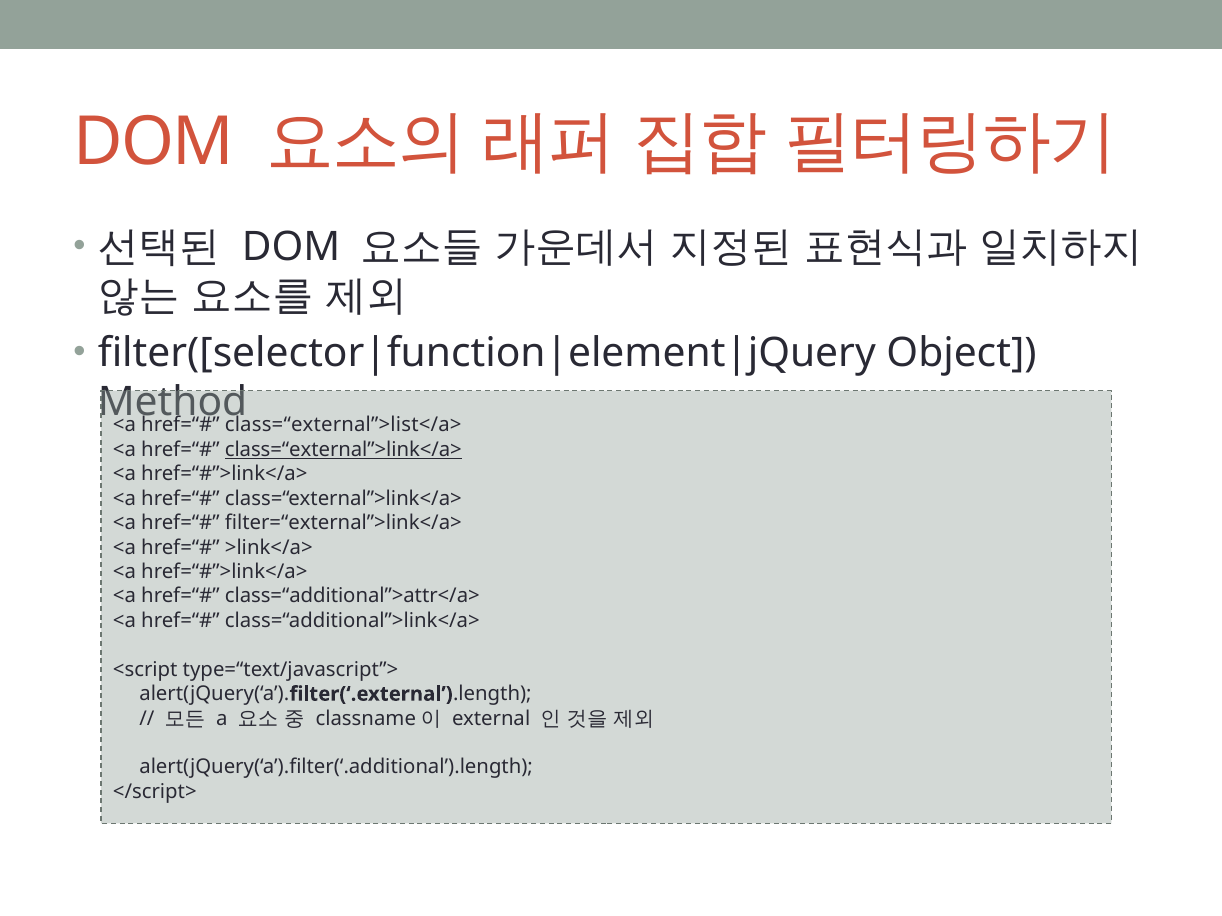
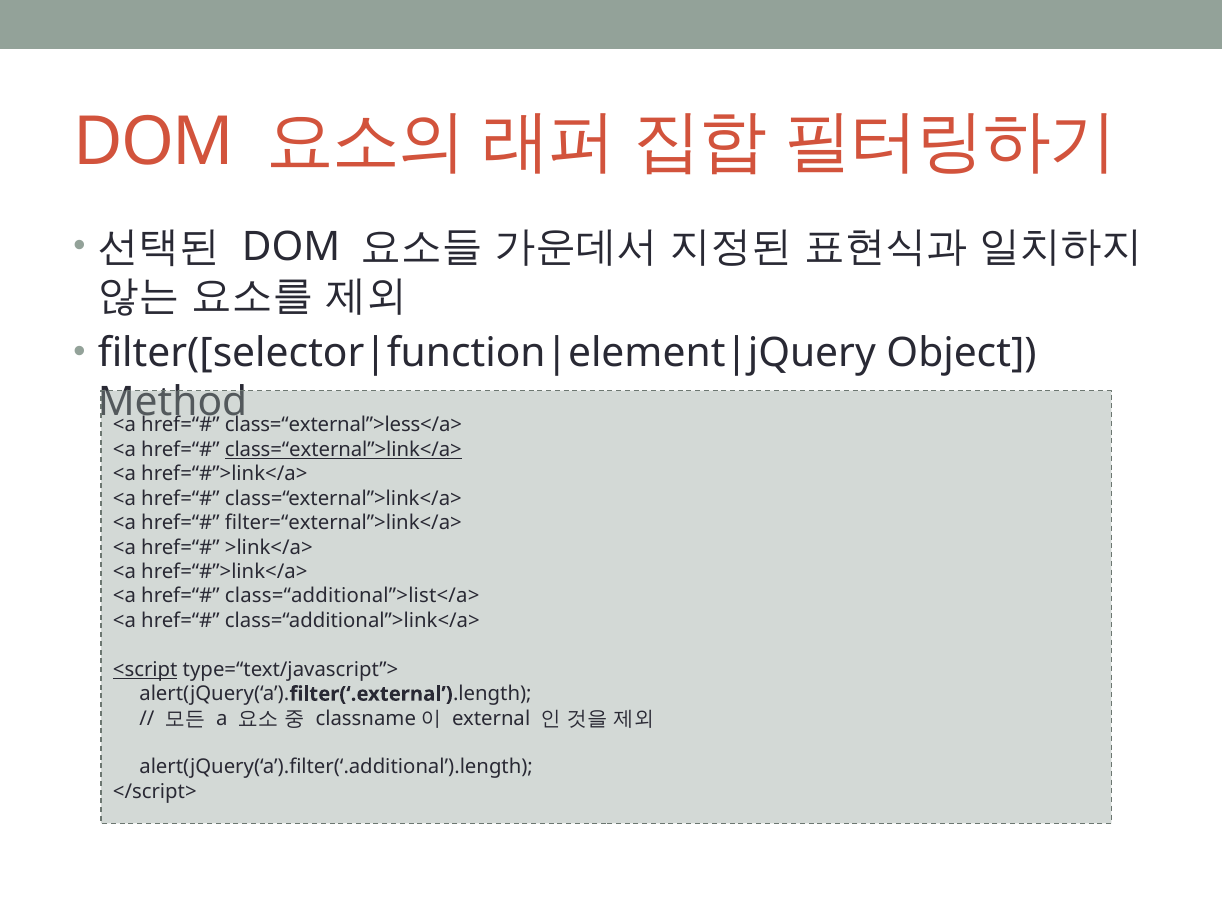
class=“external”>list</a>: class=“external”>list</a> -> class=“external”>less</a> (343, 426)
class=“additional”>attr</a>: class=“additional”>attr</a> -> class=“additional”>list</a> (352, 597)
<script underline: none -> present (145, 670)
